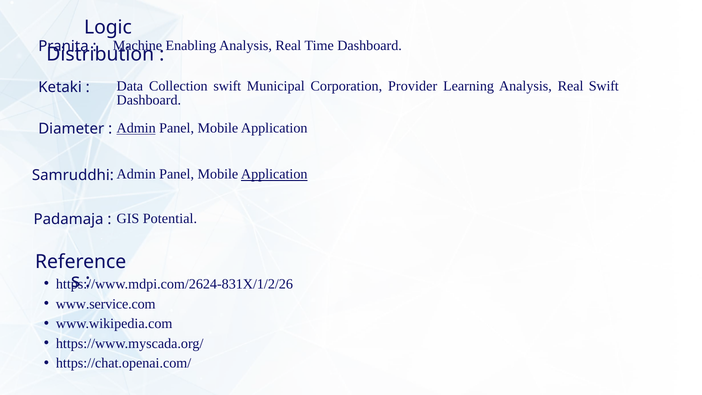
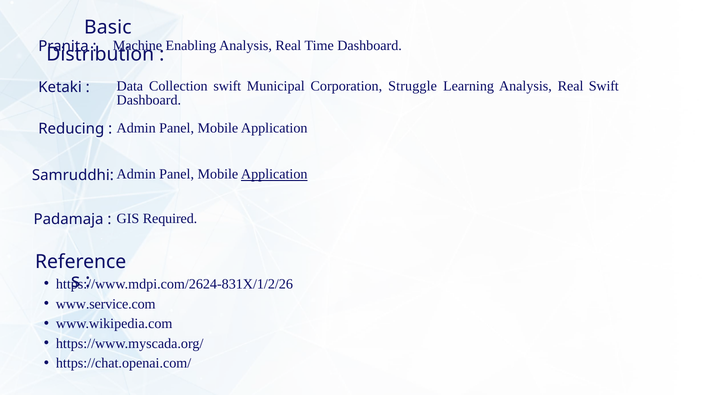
Logic: Logic -> Basic (108, 27)
Provider: Provider -> Struggle (413, 86)
Diameter: Diameter -> Reducing (71, 129)
Admin underline: present -> none (136, 128)
Potential: Potential -> Required (170, 219)
